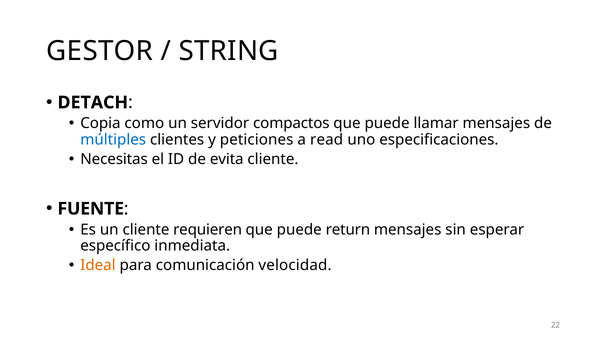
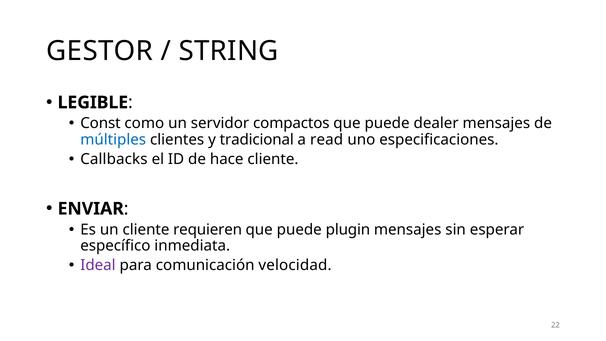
DETACH: DETACH -> LEGIBLE (93, 102)
Copia: Copia -> Const (100, 123)
llamar: llamar -> dealer (436, 123)
peticiones: peticiones -> tradicional (257, 140)
Necesitas: Necesitas -> Callbacks (114, 159)
evita: evita -> hace (227, 159)
FUENTE: FUENTE -> ENVIAR (91, 209)
return: return -> plugin (348, 230)
Ideal colour: orange -> purple (98, 265)
